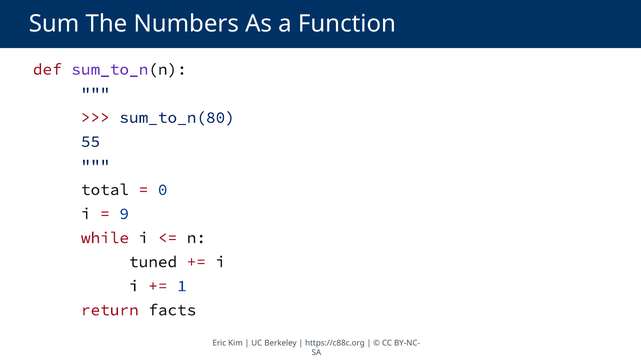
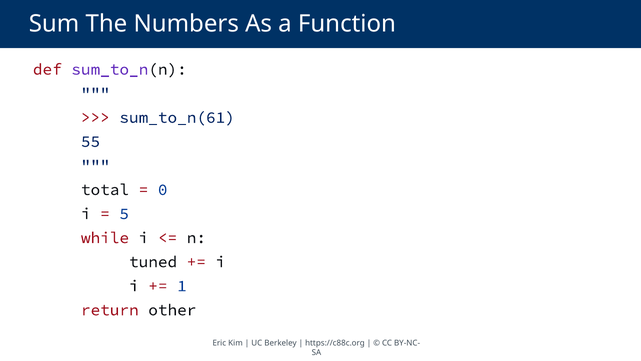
sum_to_n(80: sum_to_n(80 -> sum_to_n(61 (177, 117)
9: 9 -> 5 (124, 213)
facts: facts -> other (172, 310)
